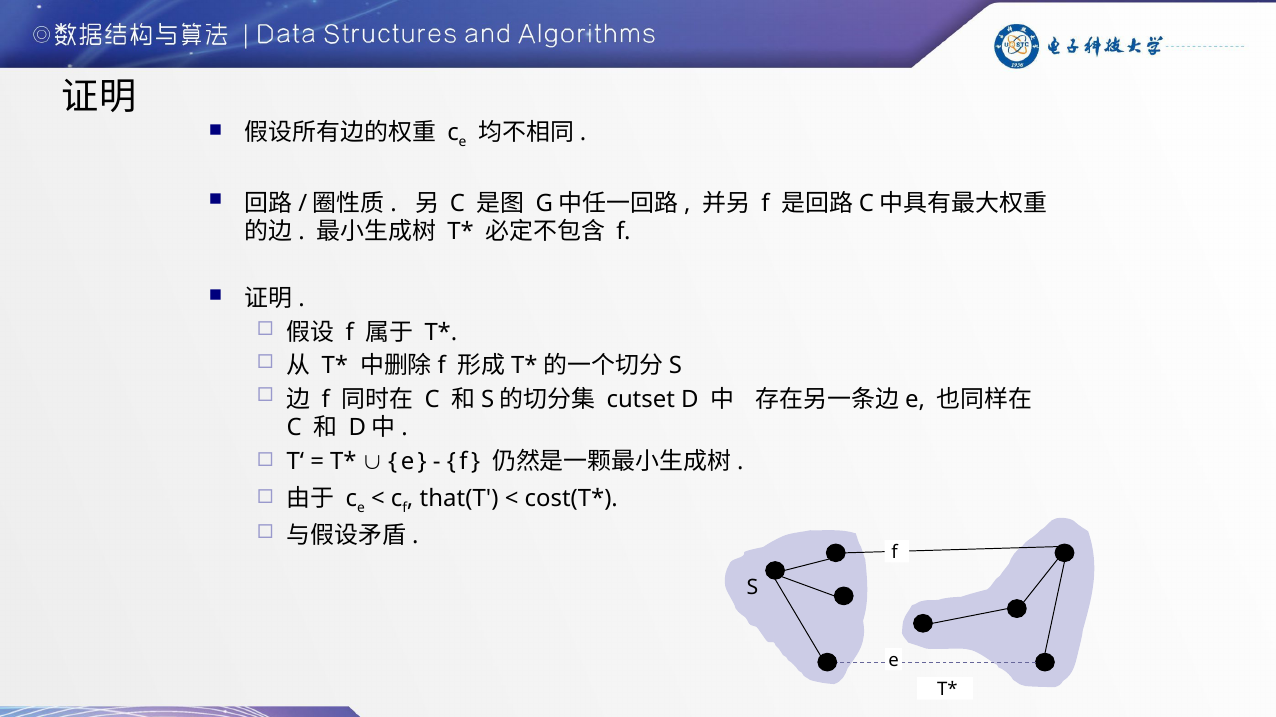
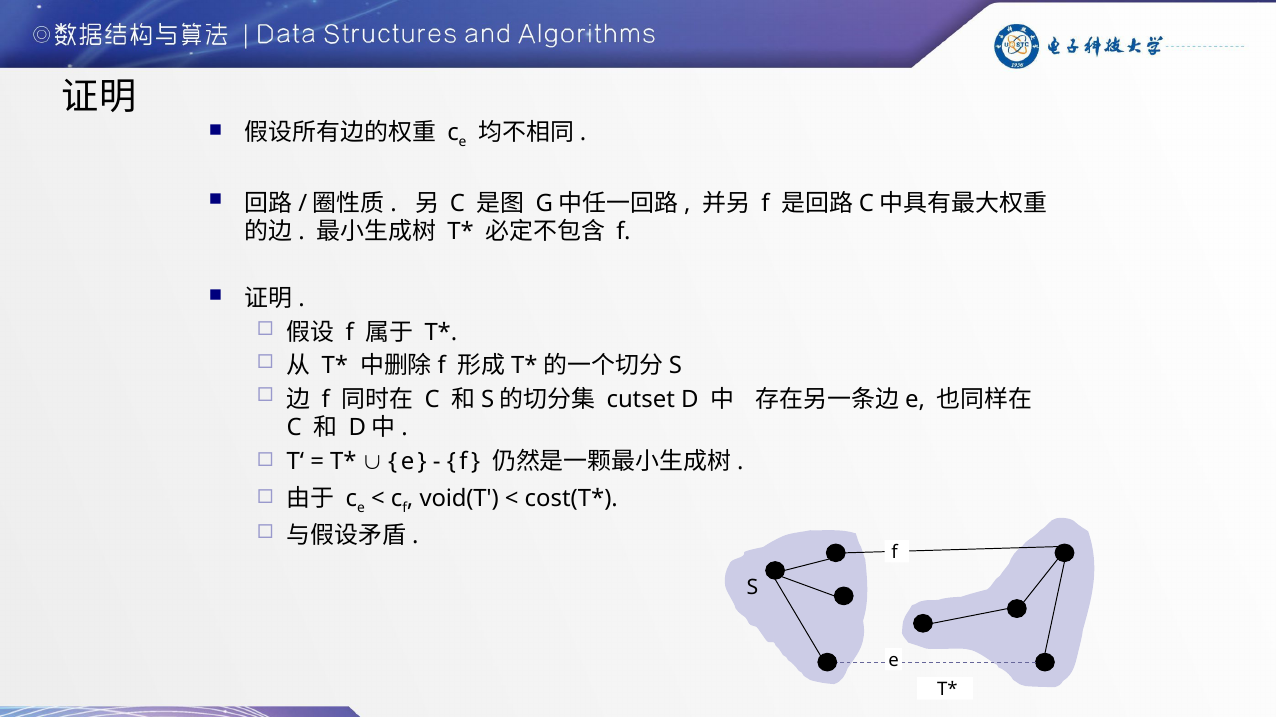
that(T: that(T -> void(T (459, 499)
